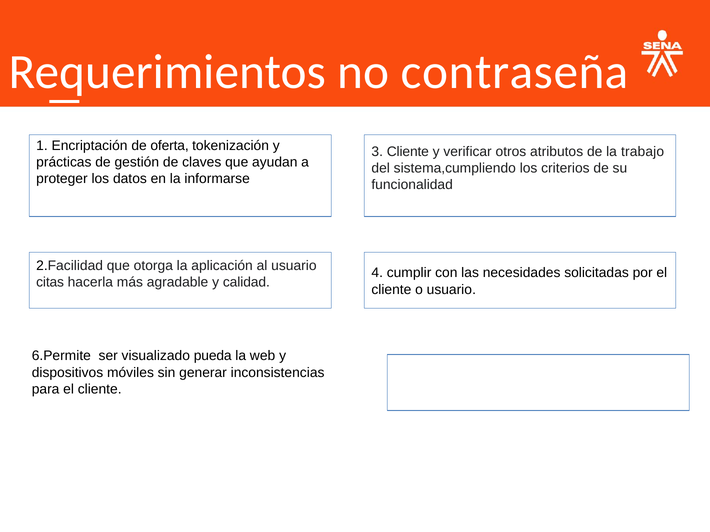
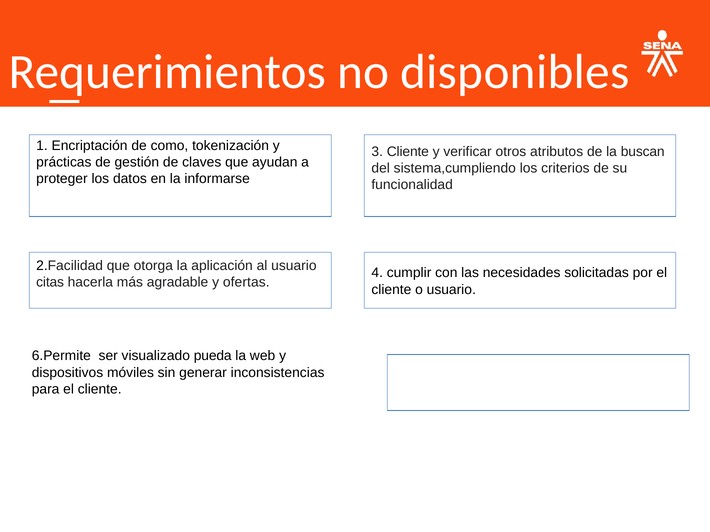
contraseña: contraseña -> disponibles (515, 72)
oferta: oferta -> como (169, 146)
trabajo: trabajo -> buscan (643, 152)
calidad: calidad -> ofertas (246, 283)
